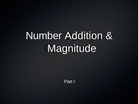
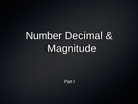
Addition: Addition -> Decimal (84, 36)
